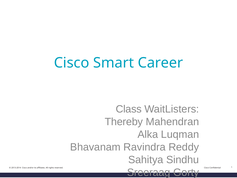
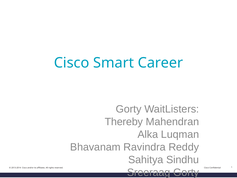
Class: Class -> Gorty (129, 109)
